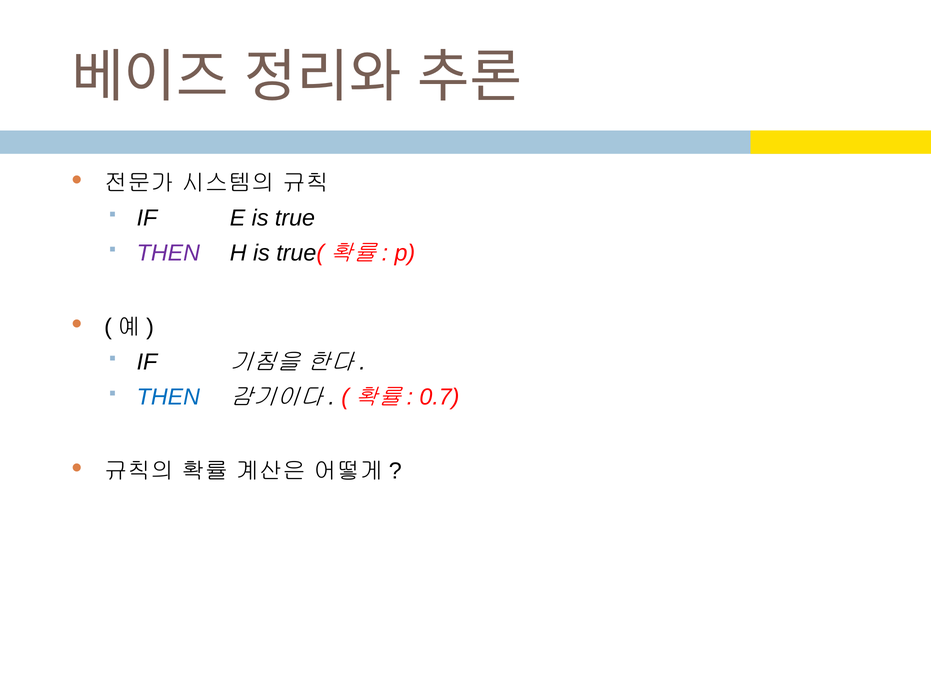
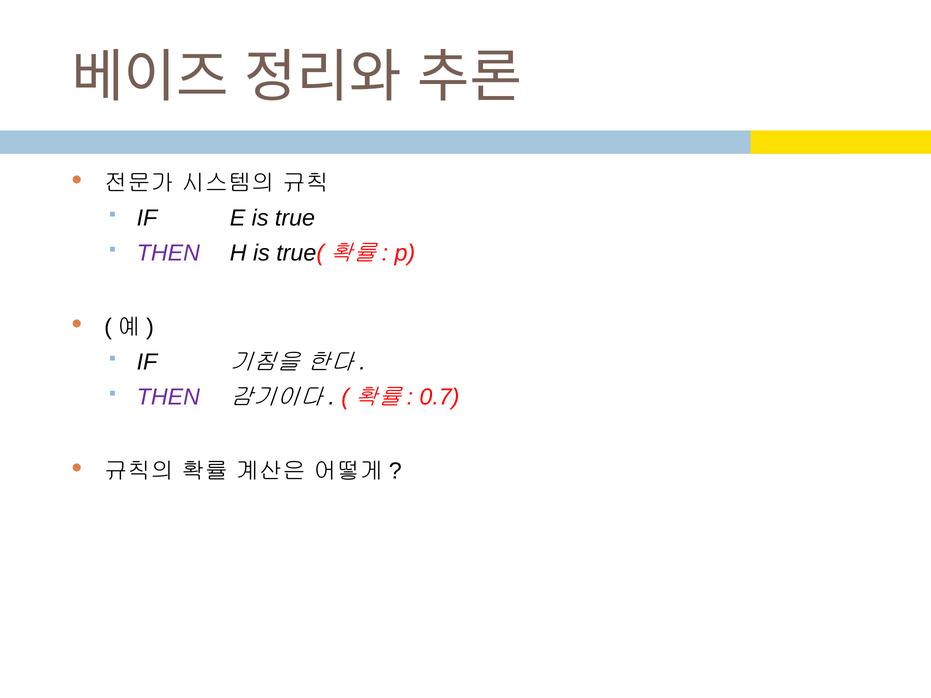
THEN colour: blue -> purple (168, 397)
